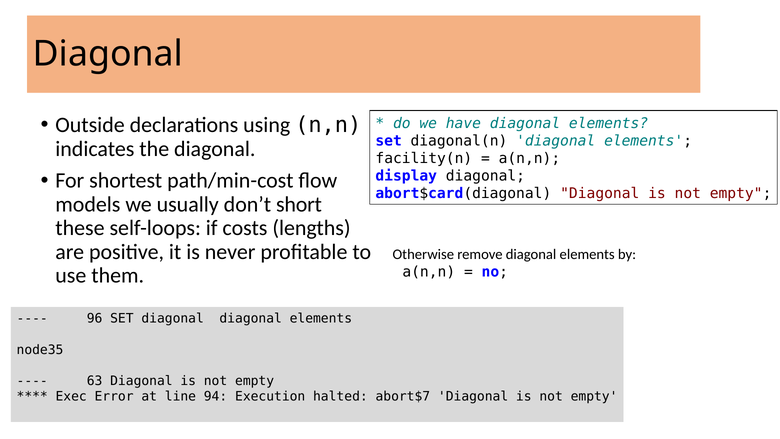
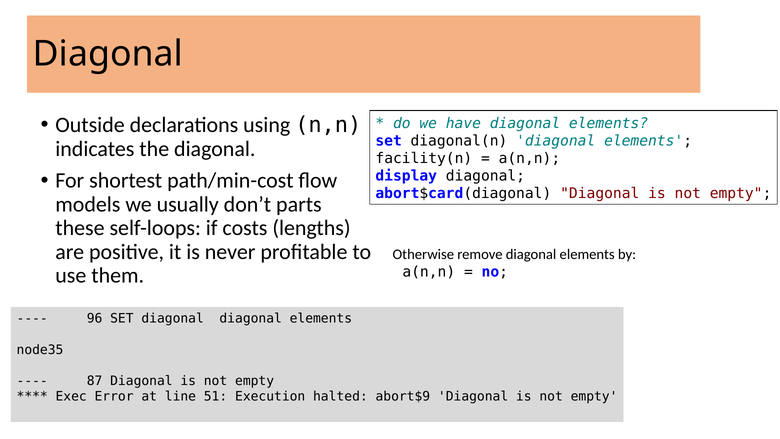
short: short -> parts (299, 204)
63: 63 -> 87 (95, 381)
94: 94 -> 51 (216, 396)
abort$7: abort$7 -> abort$9 (403, 396)
